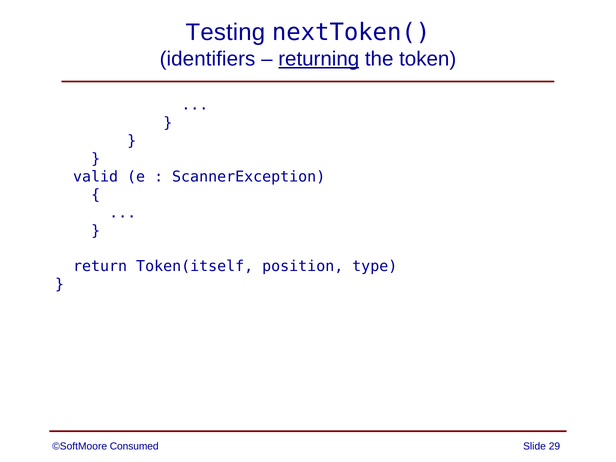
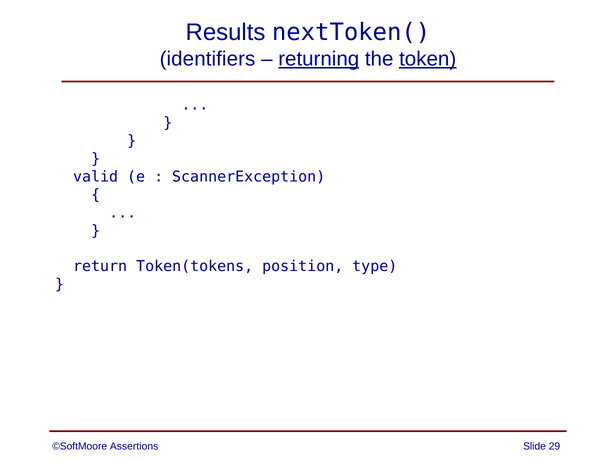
Testing: Testing -> Results (225, 32)
token underline: none -> present (428, 59)
Token(itself: Token(itself -> Token(tokens (195, 266)
Consumed: Consumed -> Assertions (134, 446)
